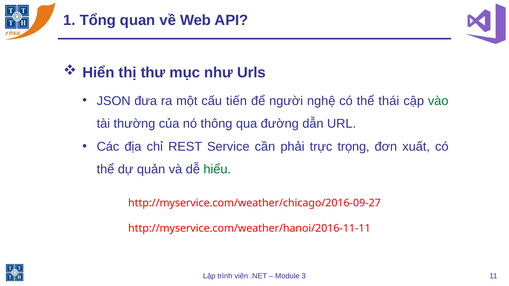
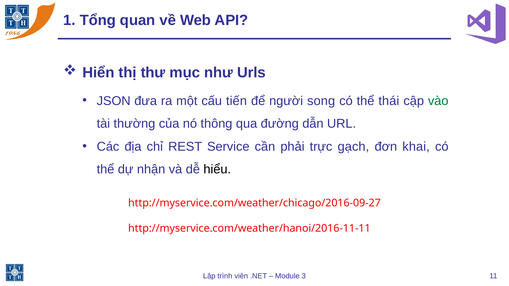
nghệ: nghệ -> song (321, 101)
trọng: trọng -> gạch (353, 147)
xuất: xuất -> khai (416, 147)
quản: quản -> nhận (151, 170)
hiểu colour: green -> black (217, 170)
